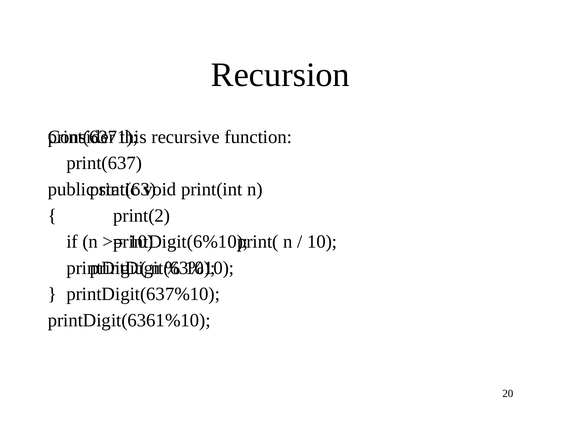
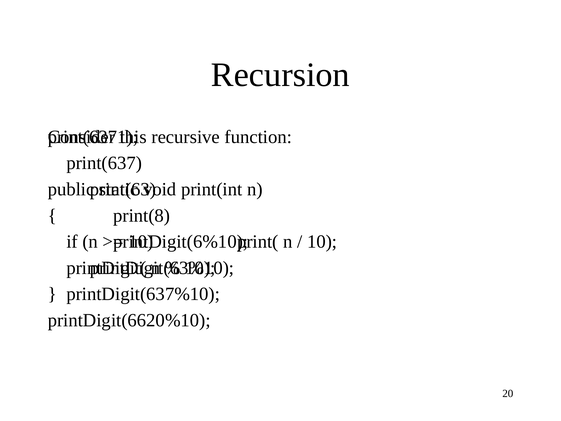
print(2: print(2 -> print(8 (142, 215)
printDigit(6361%10: printDigit(6361%10 -> printDigit(6620%10 (129, 320)
